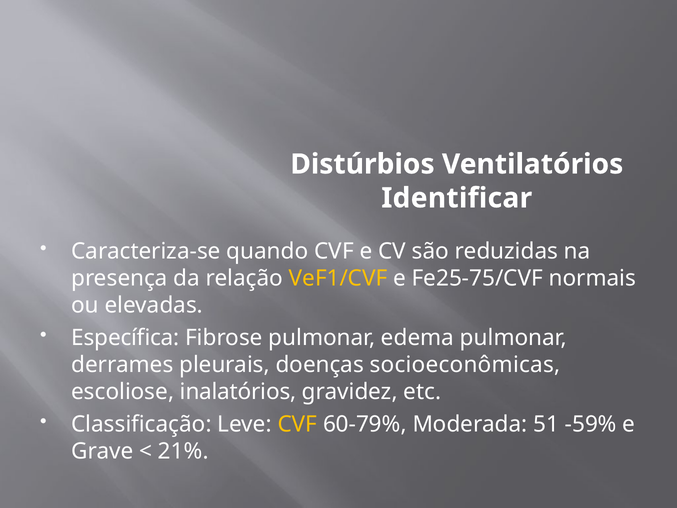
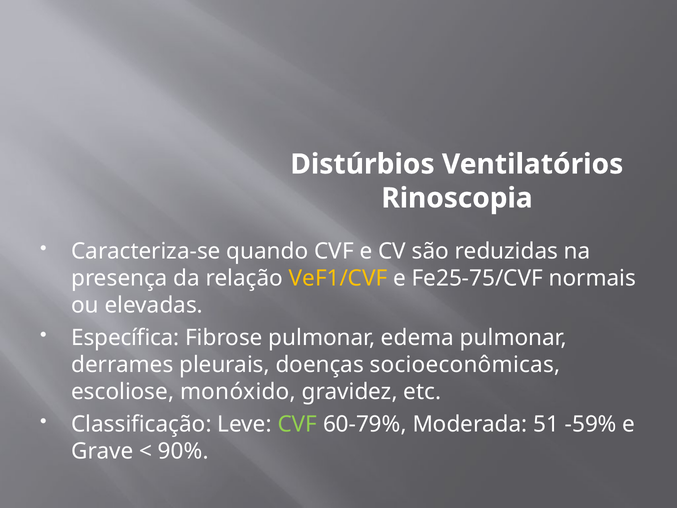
Identificar: Identificar -> Rinoscopia (457, 198)
inalatórios: inalatórios -> monóxido (238, 392)
CVF colour: yellow -> light green (297, 424)
21%: 21% -> 90% (183, 451)
